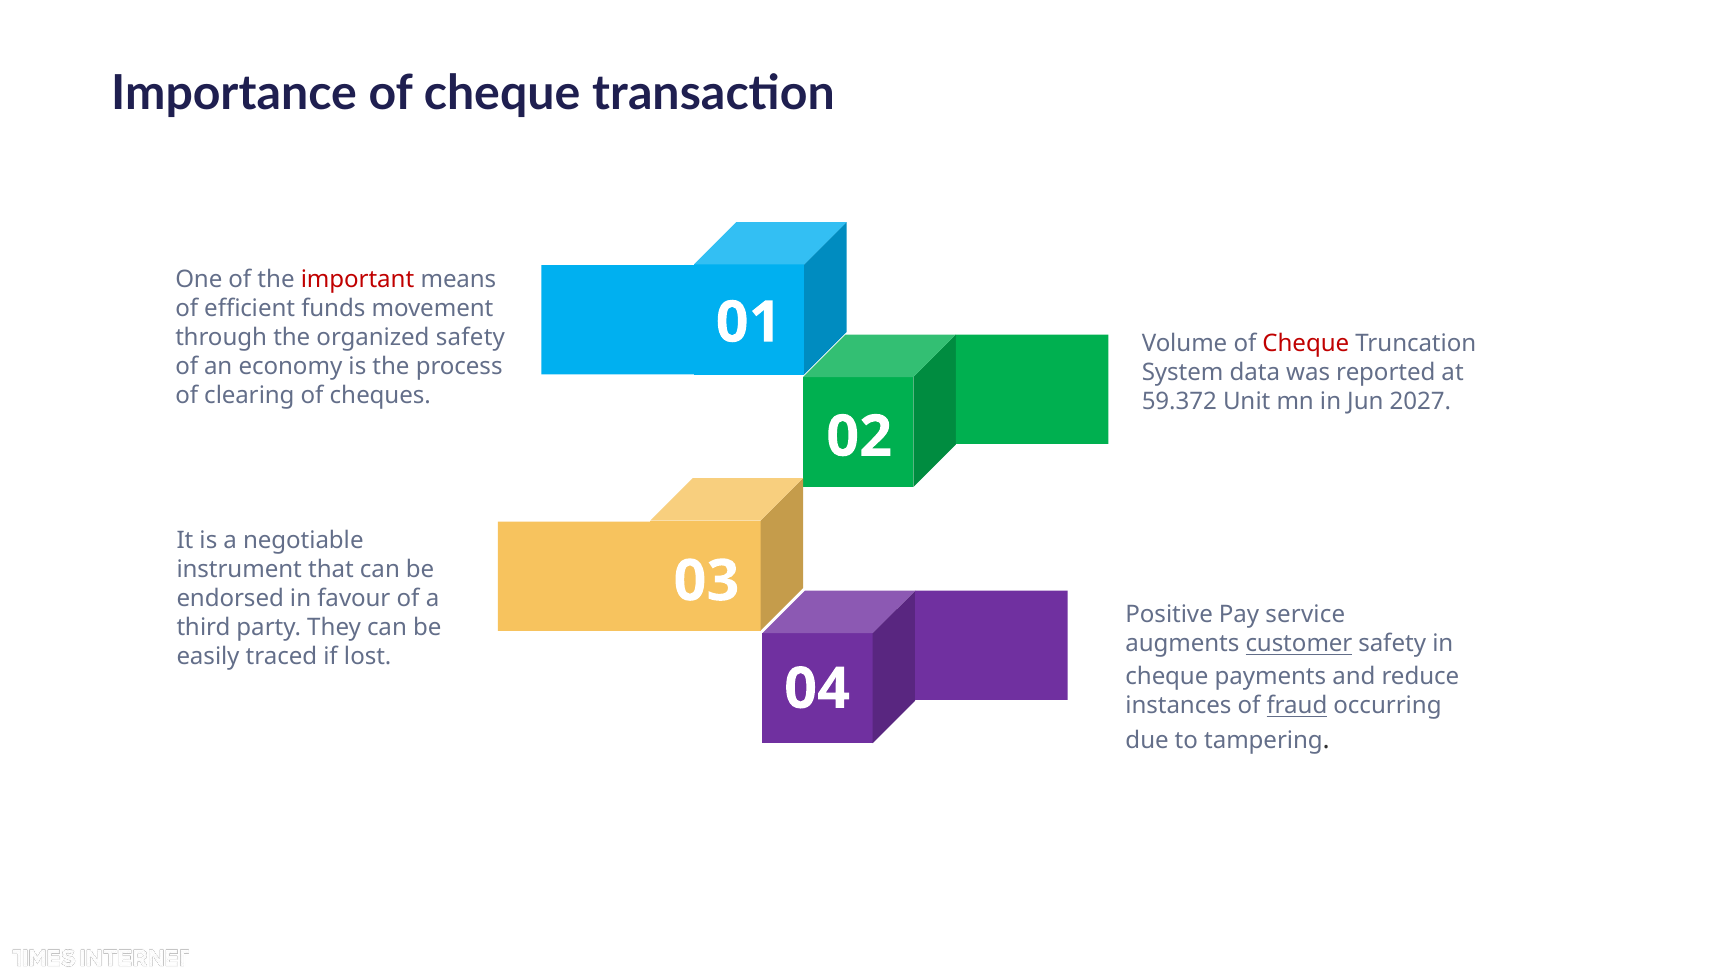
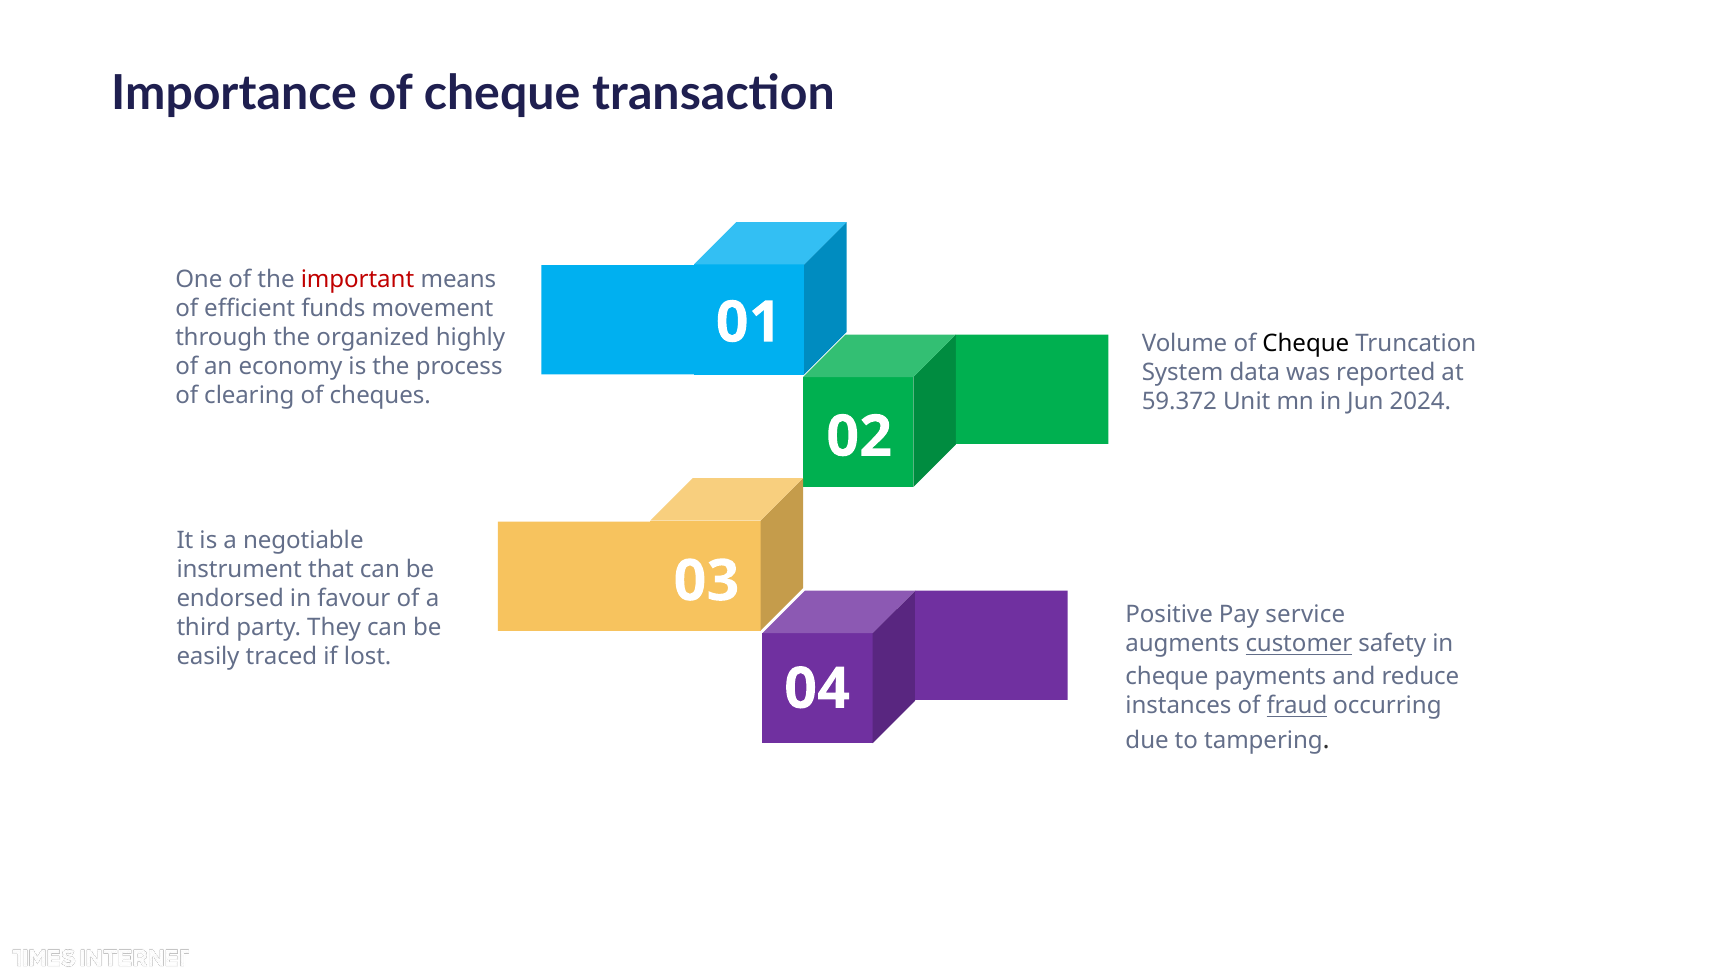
organized safety: safety -> highly (471, 337)
Cheque colour: red -> black (1306, 344)
2027: 2027 -> 2024 (1420, 402)
